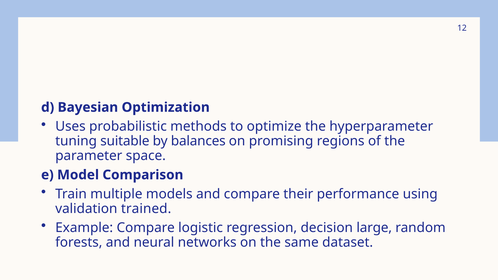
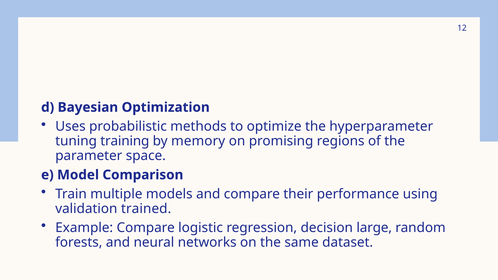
suitable: suitable -> training (125, 141)
balances: balances -> memory (198, 141)
